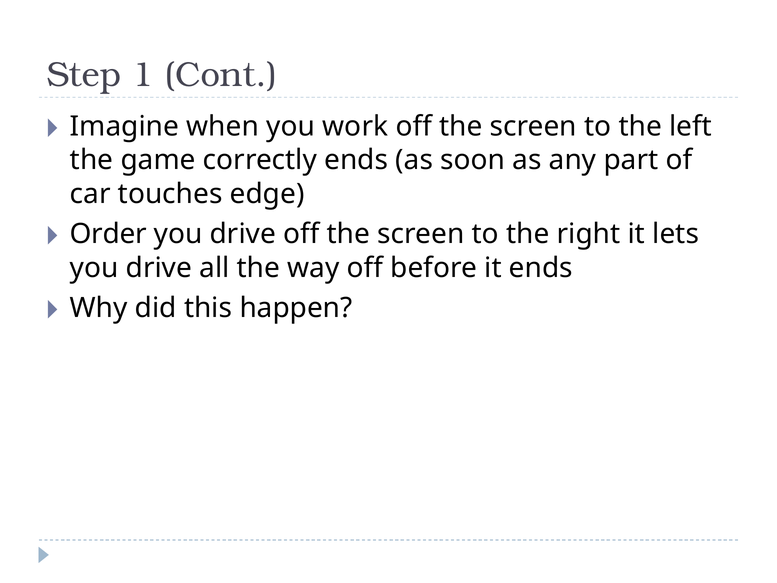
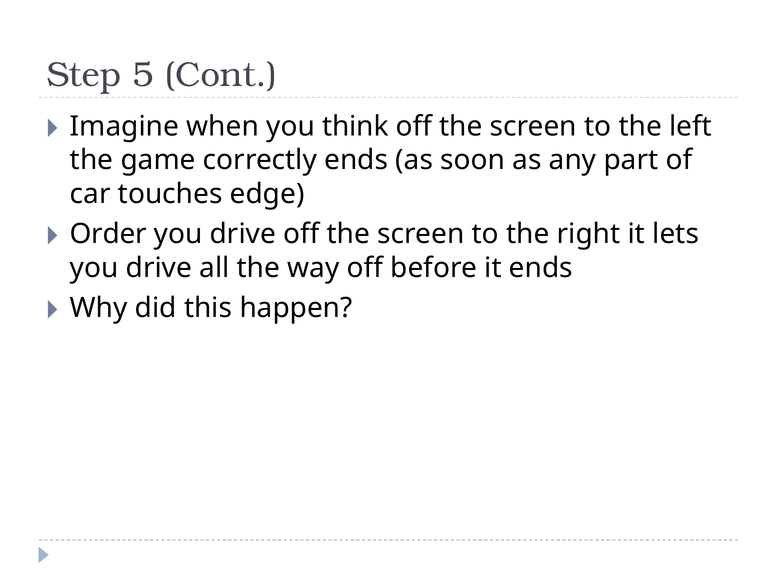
1: 1 -> 5 (143, 75)
work: work -> think (355, 126)
